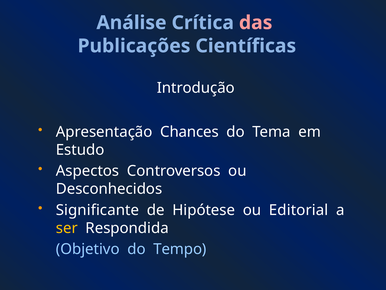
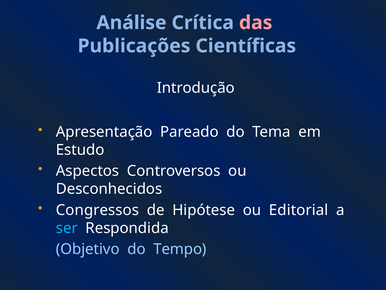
Chances: Chances -> Pareado (189, 132)
Significante: Significante -> Congressos (97, 210)
ser colour: yellow -> light blue (67, 228)
